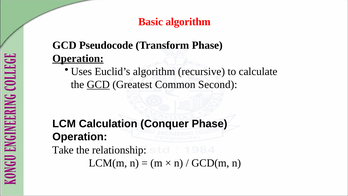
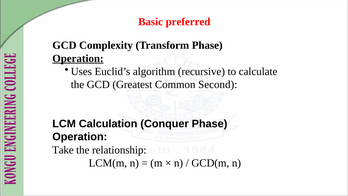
Basic algorithm: algorithm -> preferred (188, 22)
Pseudocode: Pseudocode -> Complexity (106, 45)
GCD underline: present -> none (98, 84)
